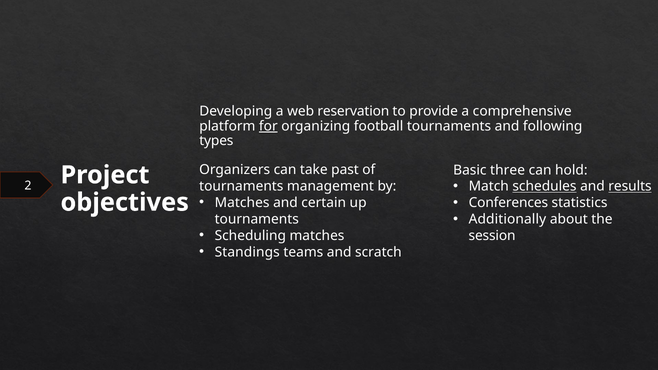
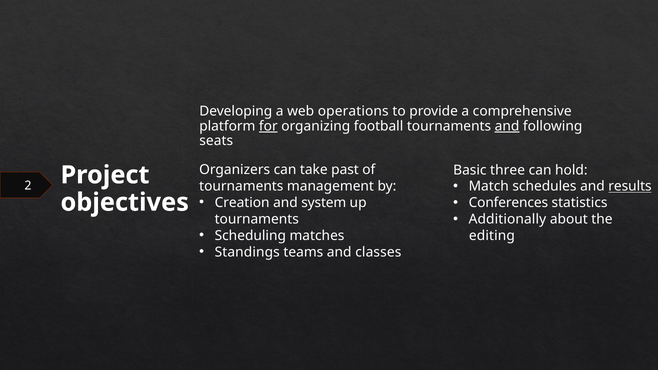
reservation: reservation -> operations (353, 111)
and underline: none -> present (507, 126)
types: types -> seats (216, 141)
schedules underline: present -> none (544, 186)
Matches: Matches -> Creation (242, 203)
certain: certain -> system (324, 203)
session: session -> editing (492, 236)
scratch: scratch -> classes (378, 252)
